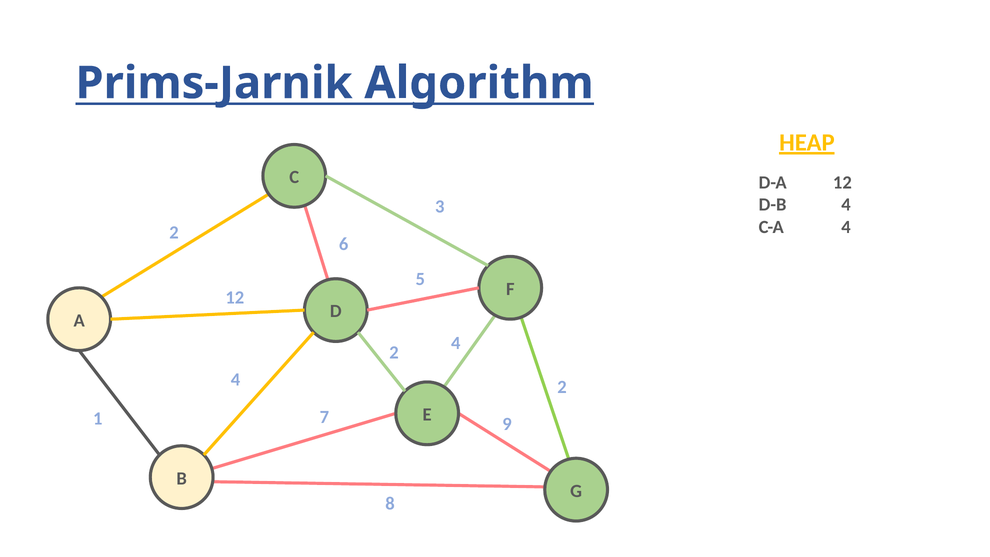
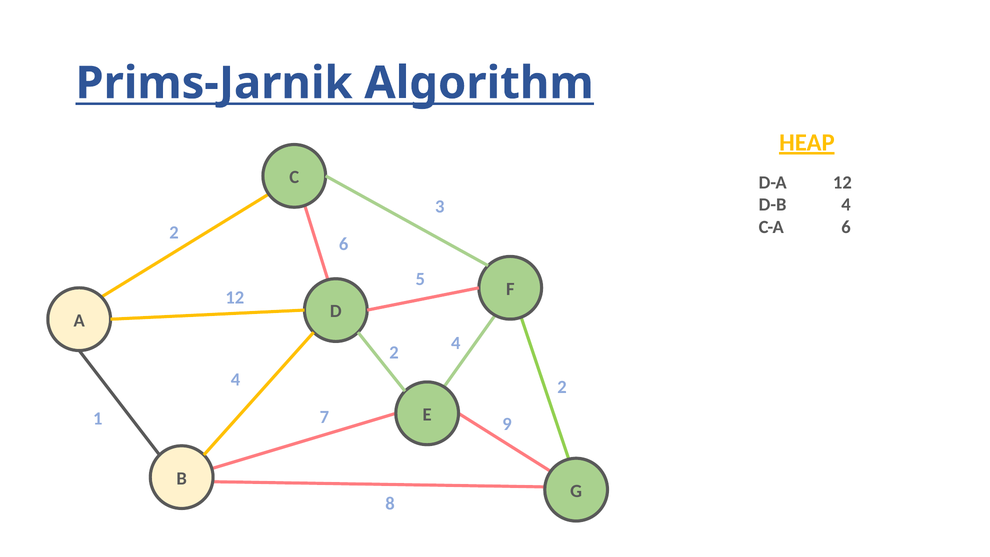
C-A 4: 4 -> 6 (846, 227)
